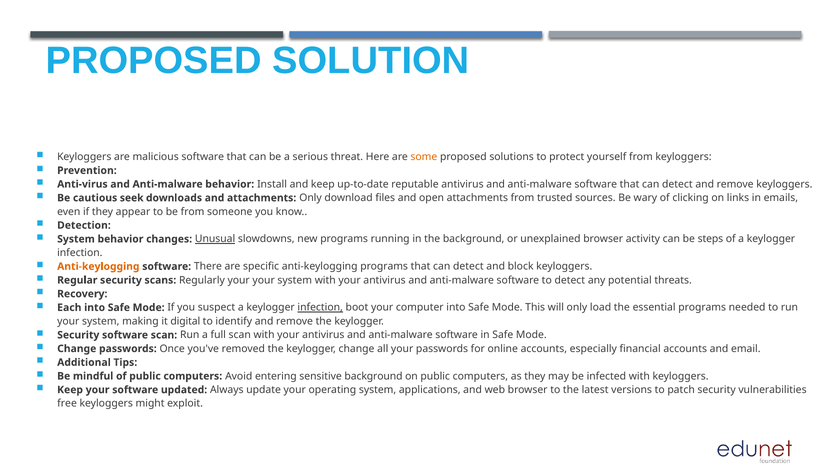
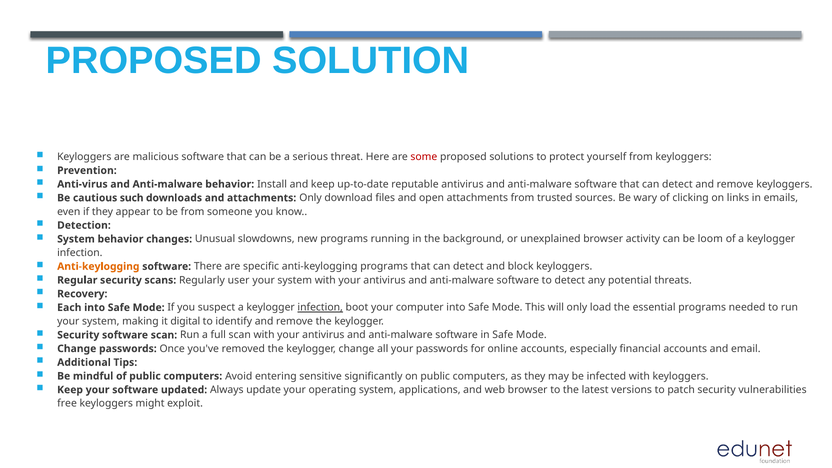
some colour: orange -> red (424, 157)
seek: seek -> such (132, 198)
Unusual underline: present -> none (215, 239)
steps: steps -> loom (710, 239)
Regularly your: your -> user (239, 280)
sensitive background: background -> significantly (373, 376)
